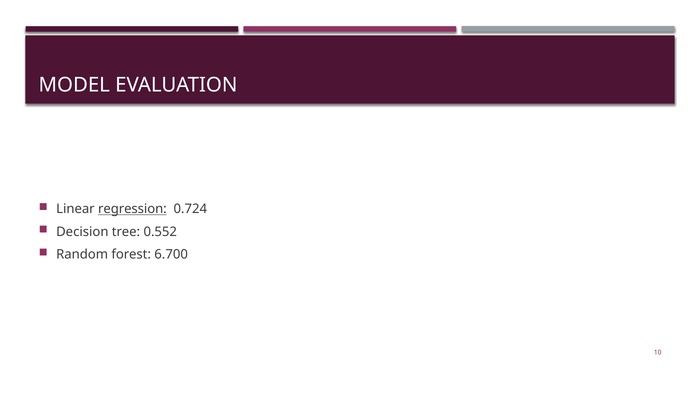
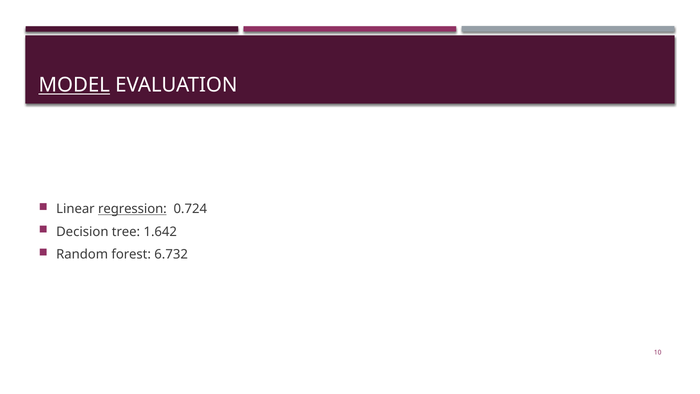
MODEL underline: none -> present (74, 85)
0.552: 0.552 -> 1.642 (160, 232)
6.700: 6.700 -> 6.732 (171, 254)
